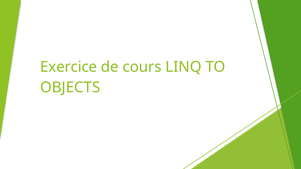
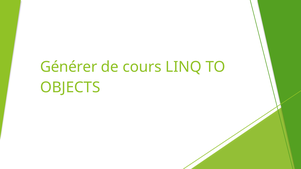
Exercice: Exercice -> Générer (69, 67)
